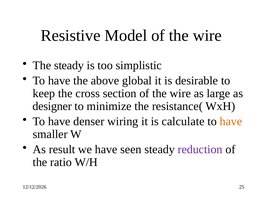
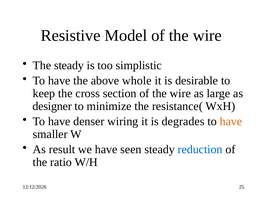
global: global -> whole (137, 81)
calculate: calculate -> degrades (183, 122)
reduction colour: purple -> blue (200, 150)
